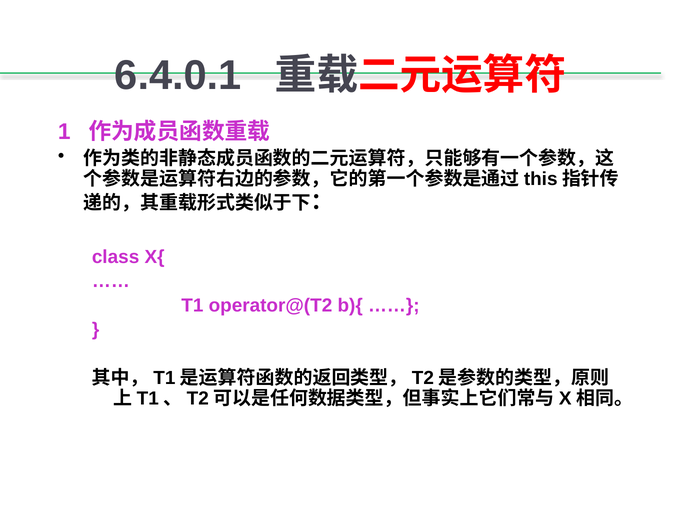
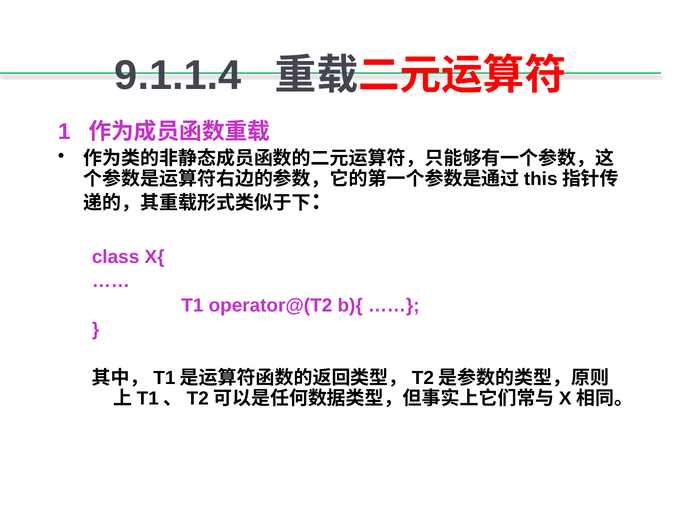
6.4.0.1: 6.4.0.1 -> 9.1.1.4 (178, 76)
